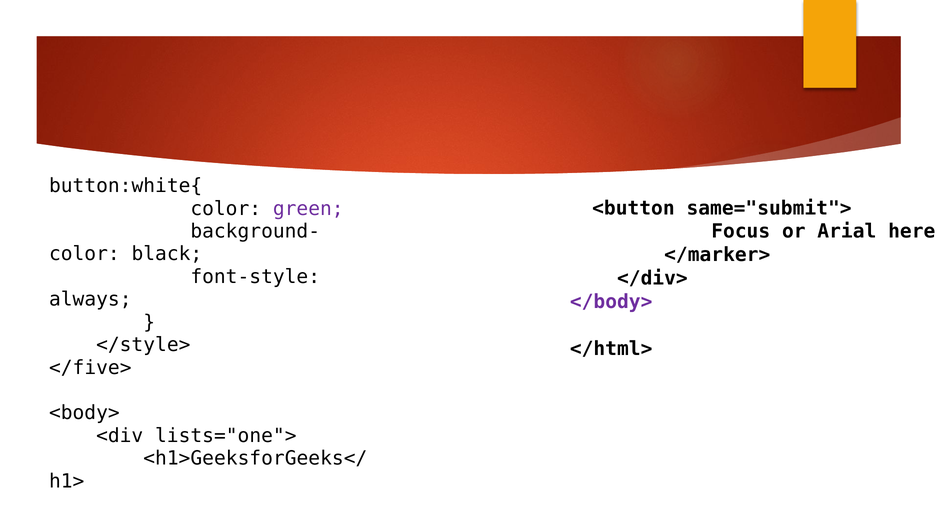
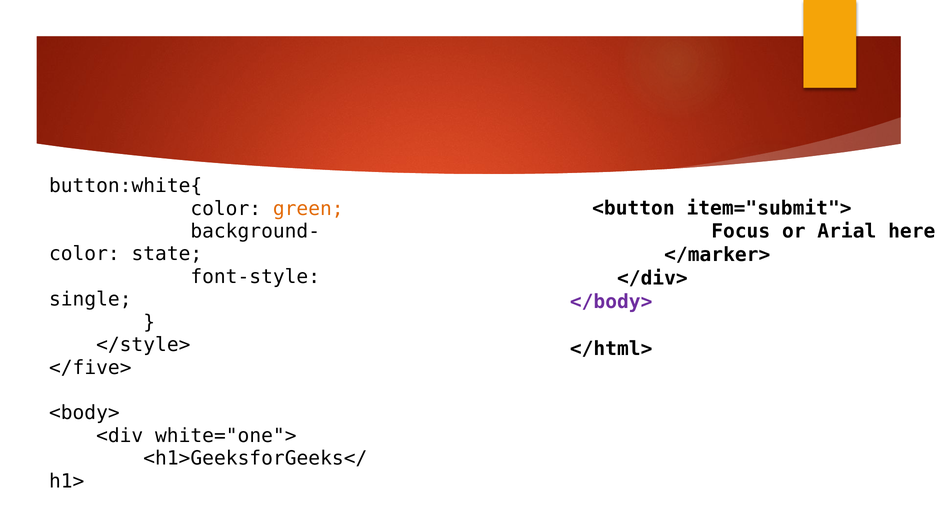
same="submit">: same="submit"> -> item="submit"> (769, 208)
green colour: purple -> orange (308, 209)
black: black -> state (167, 254)
always: always -> single (90, 300)
lists="one">: lists="one"> -> white="one"> (226, 436)
